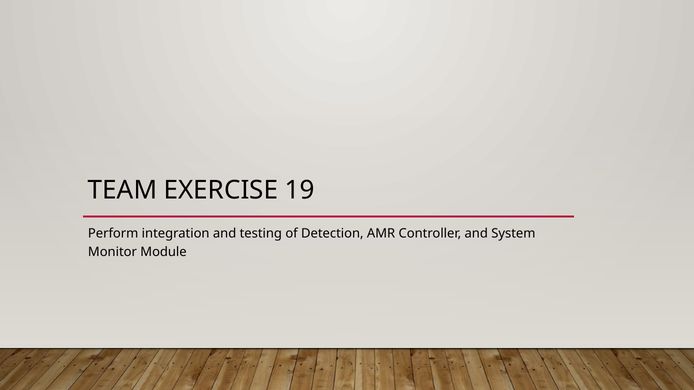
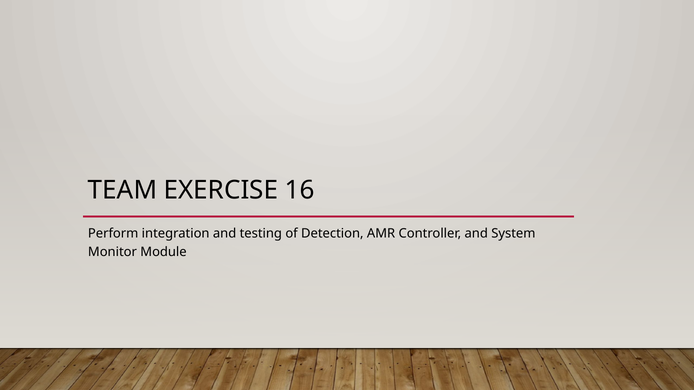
19: 19 -> 16 (300, 191)
